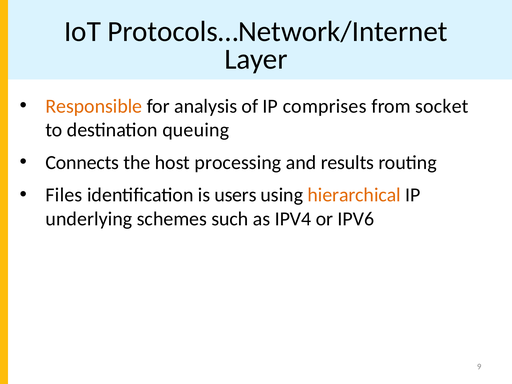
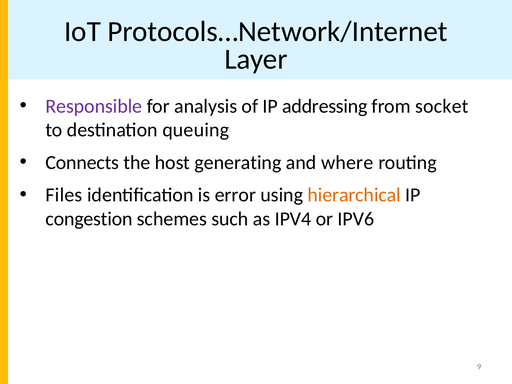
Responsible colour: orange -> purple (94, 106)
comprises: comprises -> addressing (325, 106)
processing: processing -> generating (238, 163)
results: results -> where (347, 163)
users: users -> error (235, 195)
underlying: underlying -> congestion (89, 219)
